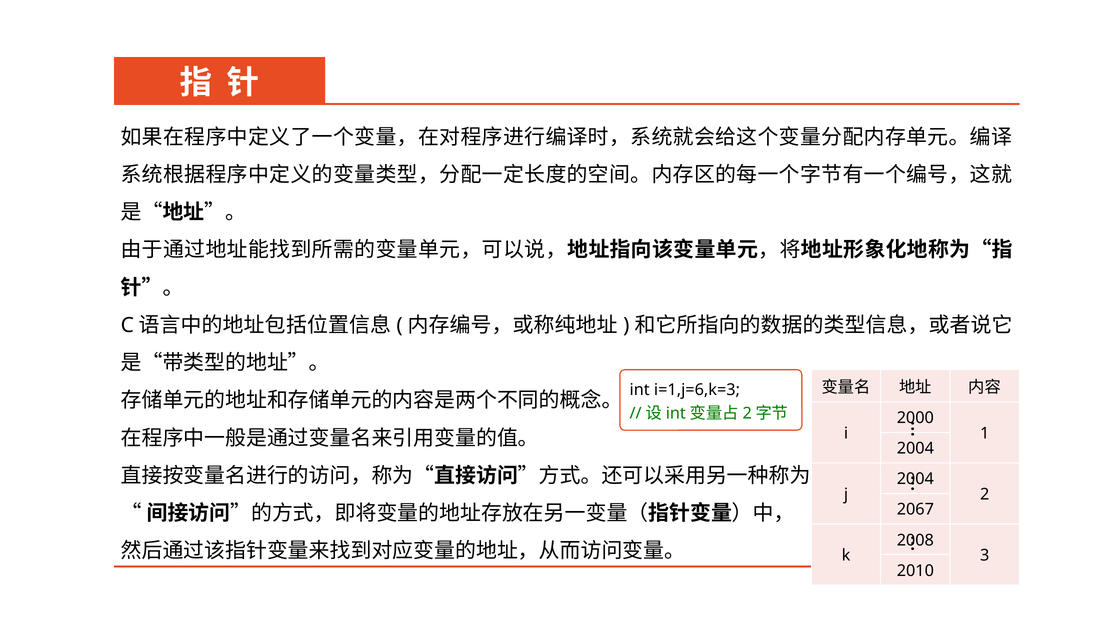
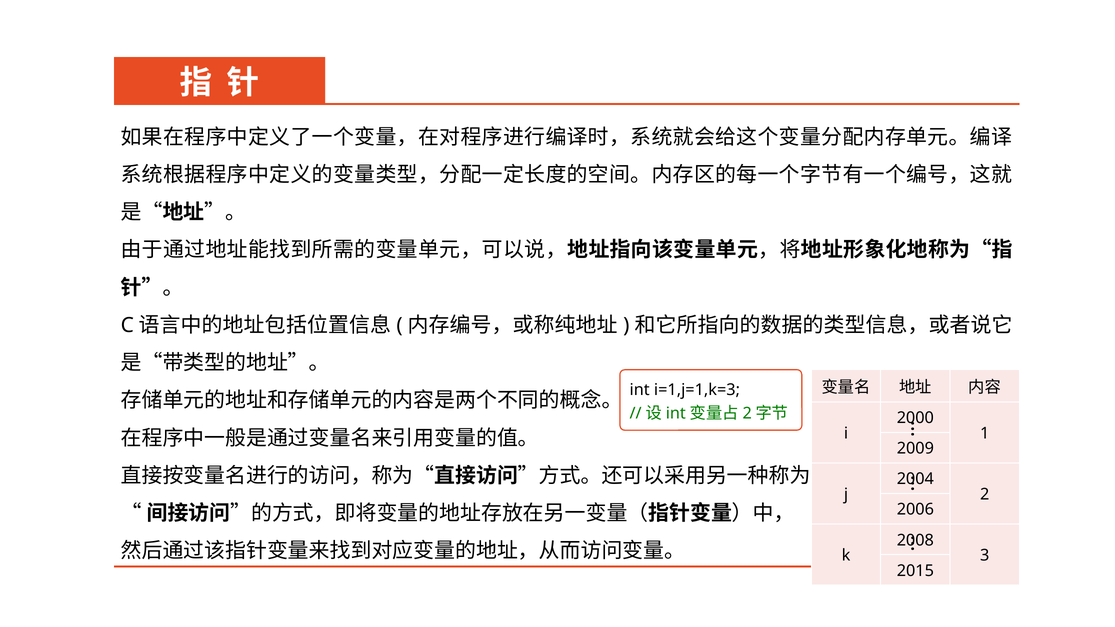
i=1,j=6,k=3: i=1,j=6,k=3 -> i=1,j=1,k=3 (697, 390)
2004: 2004 -> 2009 (915, 449)
2067: 2067 -> 2006 (915, 510)
2010: 2010 -> 2015 (915, 571)
